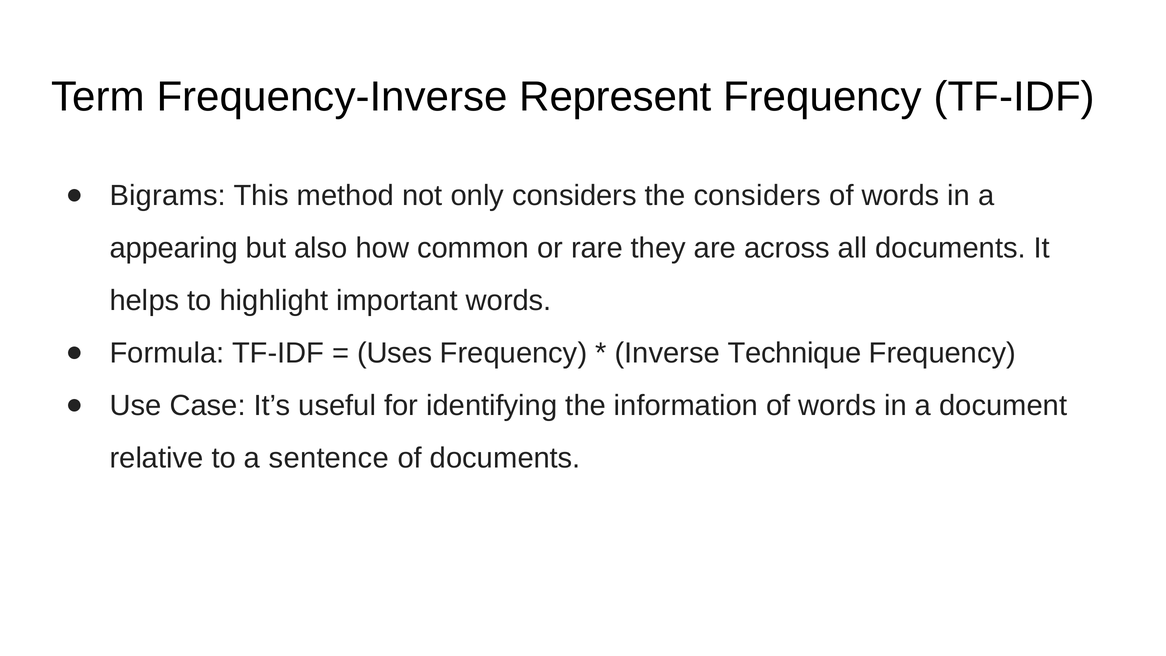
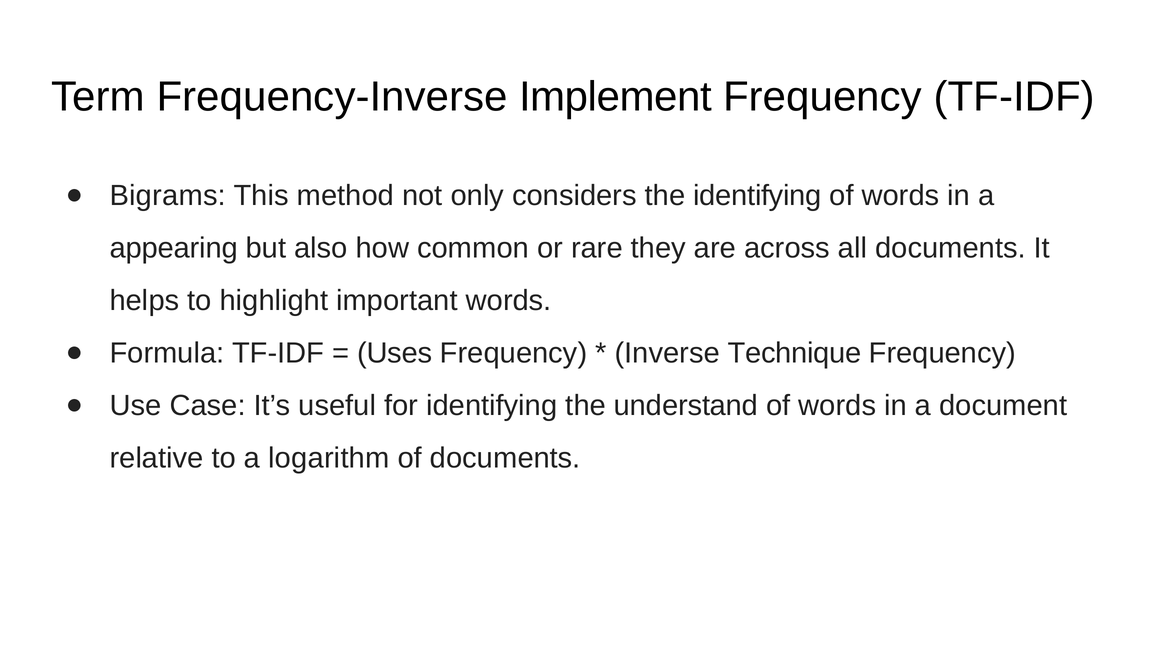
Represent: Represent -> Implement (616, 97)
the considers: considers -> identifying (757, 196)
information: information -> understand (686, 406)
sentence: sentence -> logarithm (329, 458)
